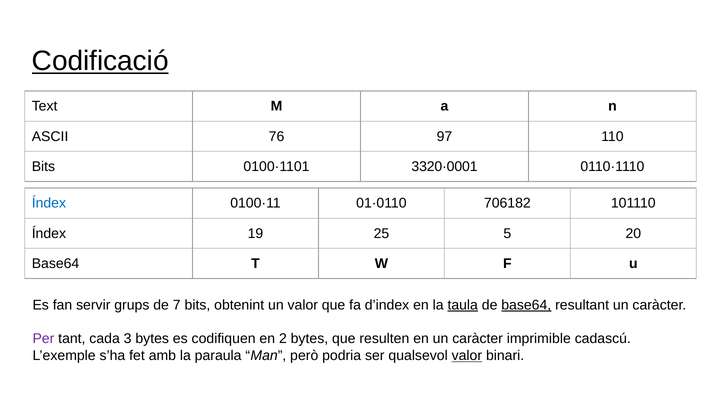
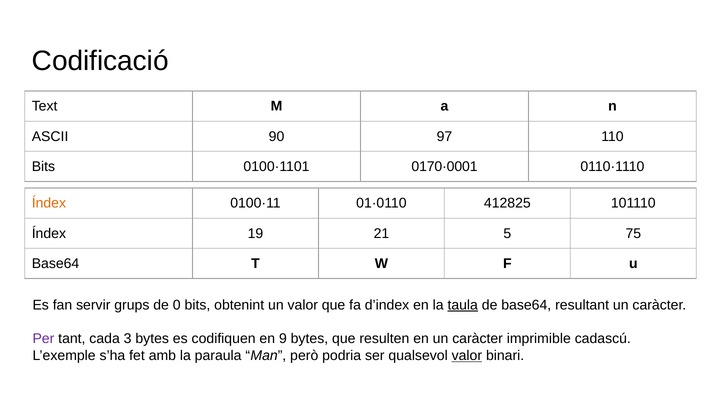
Codificació underline: present -> none (100, 61)
76: 76 -> 90 (277, 136)
3320·0001: 3320·0001 -> 0170·0001 (445, 166)
Índex colour: blue -> orange (49, 203)
706182: 706182 -> 412825 (507, 203)
25: 25 -> 21 (381, 233)
20: 20 -> 75 (633, 233)
7: 7 -> 0 (177, 305)
base64 underline: present -> none (526, 305)
2: 2 -> 9 (283, 338)
